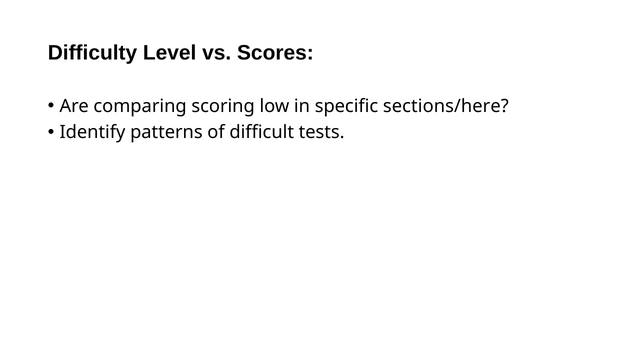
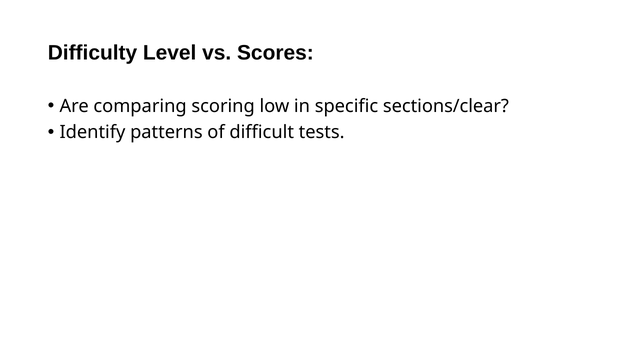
sections/here: sections/here -> sections/clear (446, 106)
